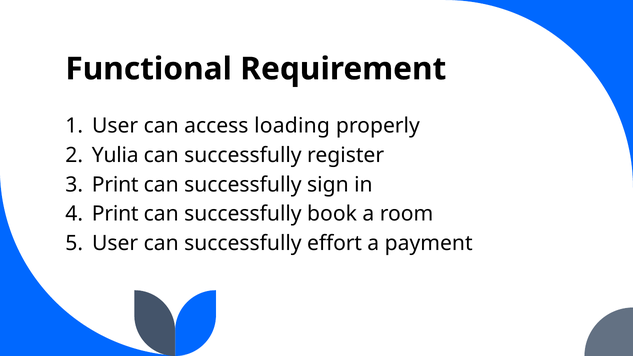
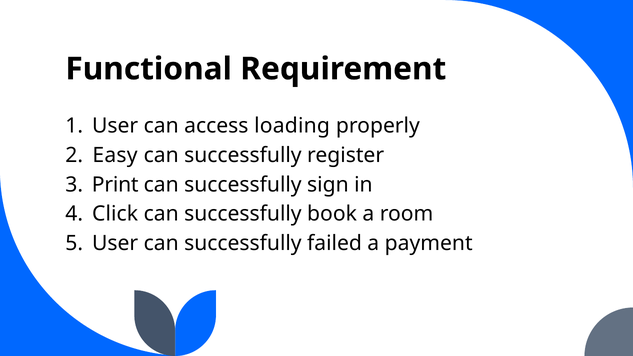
Yulia: Yulia -> Easy (115, 155)
Print: Print -> Click (115, 214)
effort: effort -> failed (334, 243)
